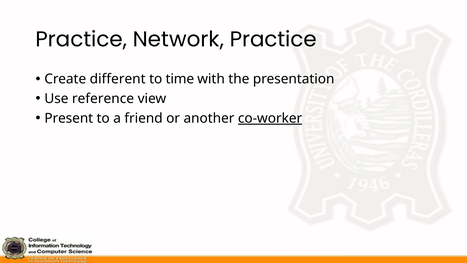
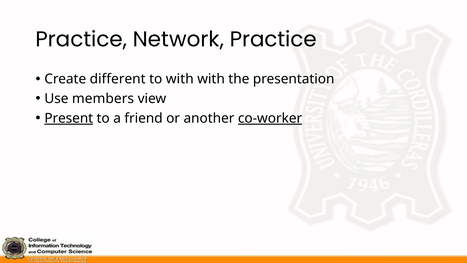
to time: time -> with (180, 79)
reference: reference -> members (103, 99)
Present underline: none -> present (69, 118)
